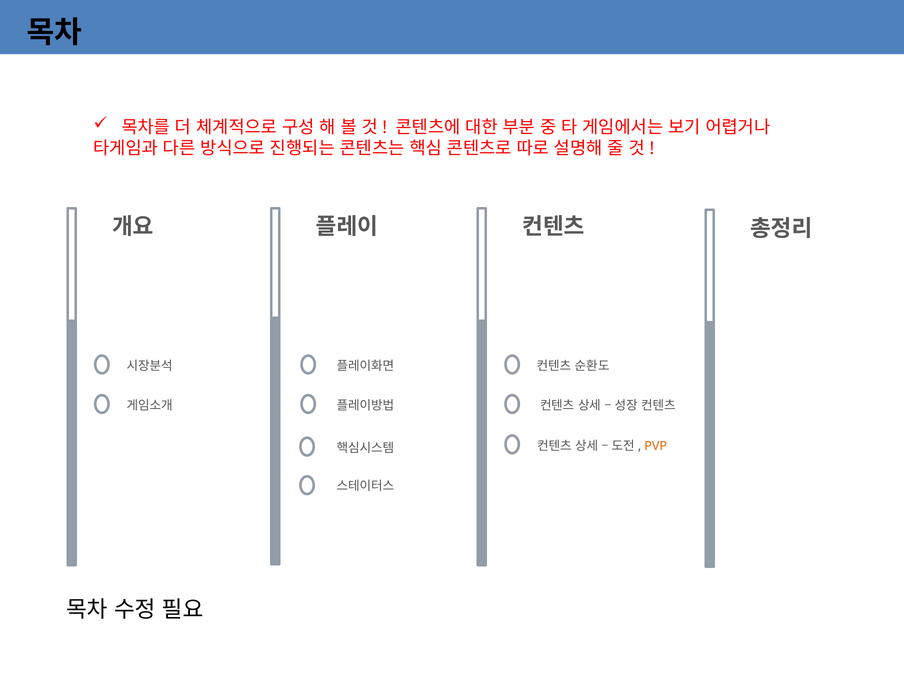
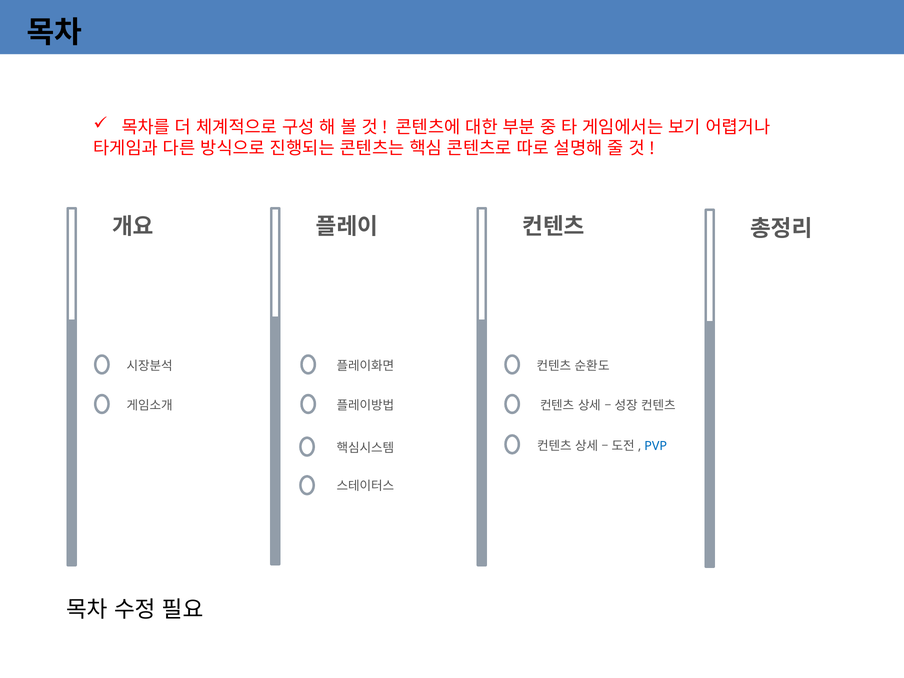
PVP colour: orange -> blue (656, 446)
